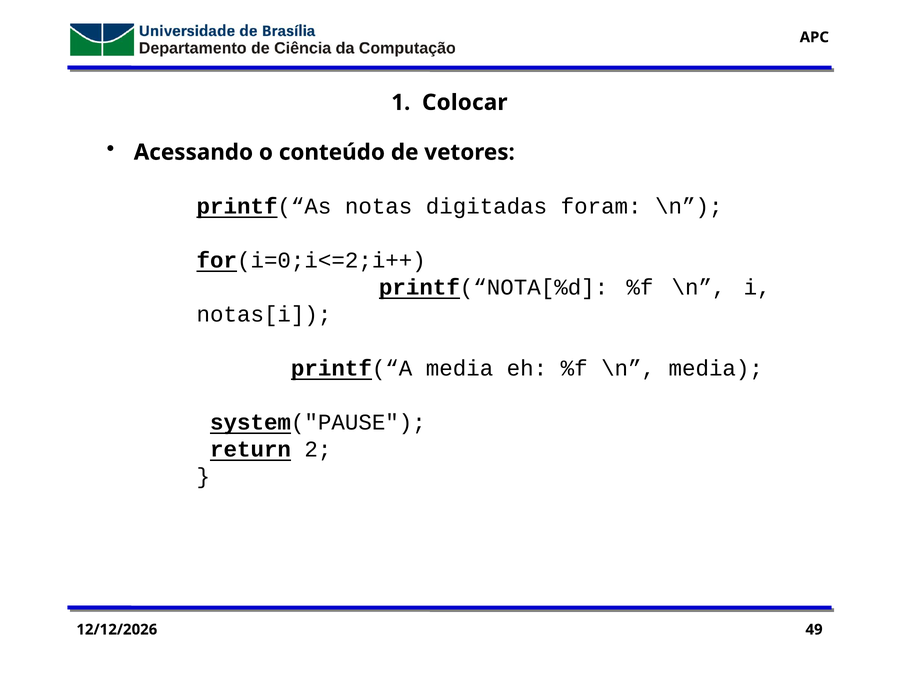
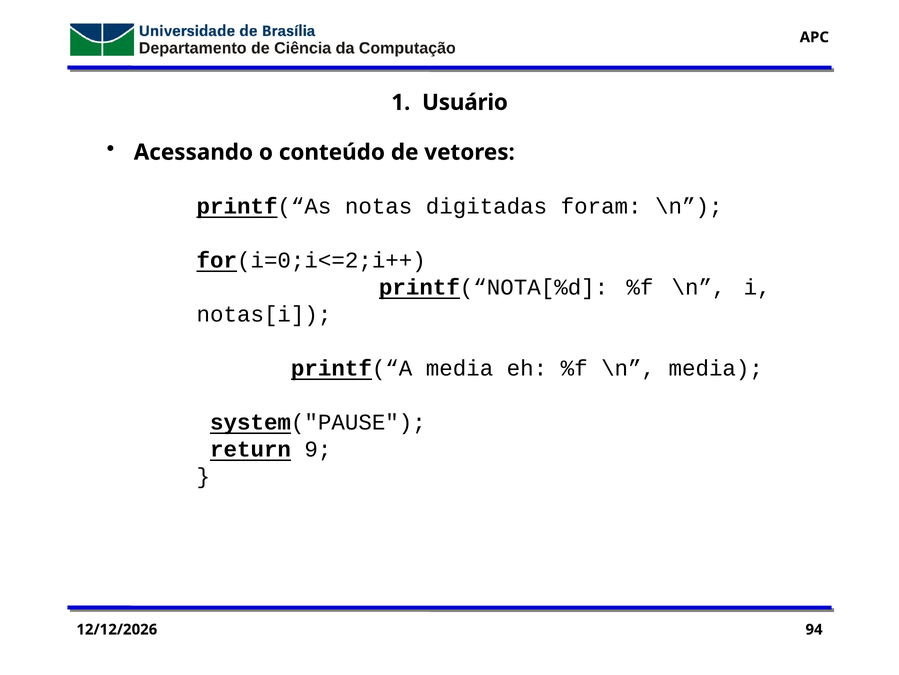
1 Colocar: Colocar -> Usuário (465, 102)
2: 2 -> 9 (318, 449)
49: 49 -> 94 (814, 629)
